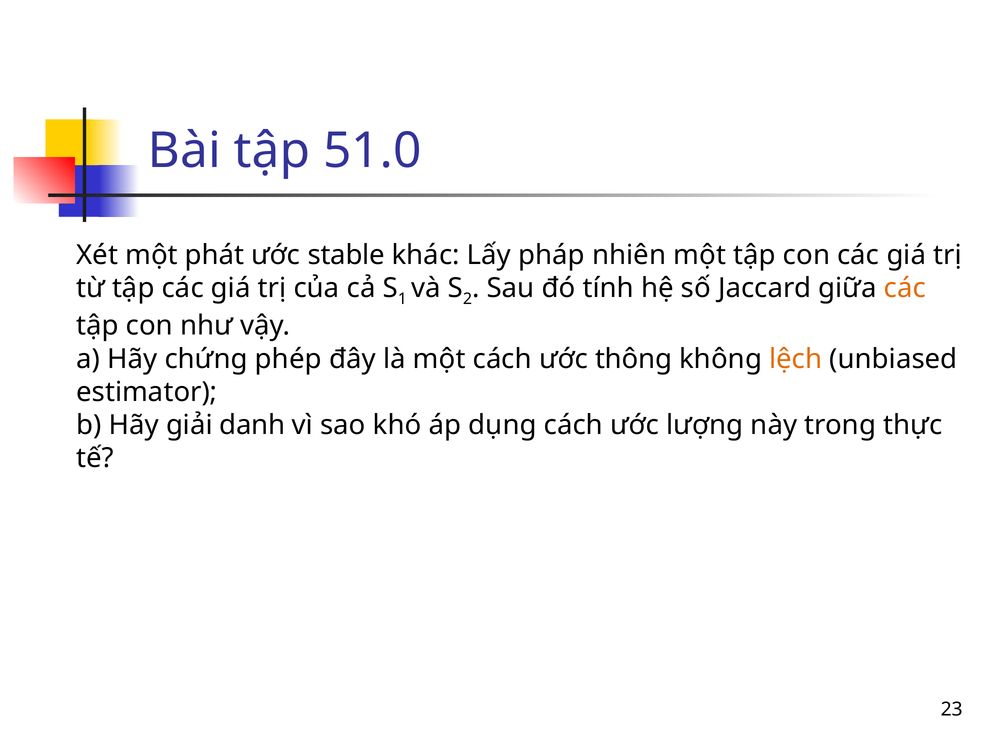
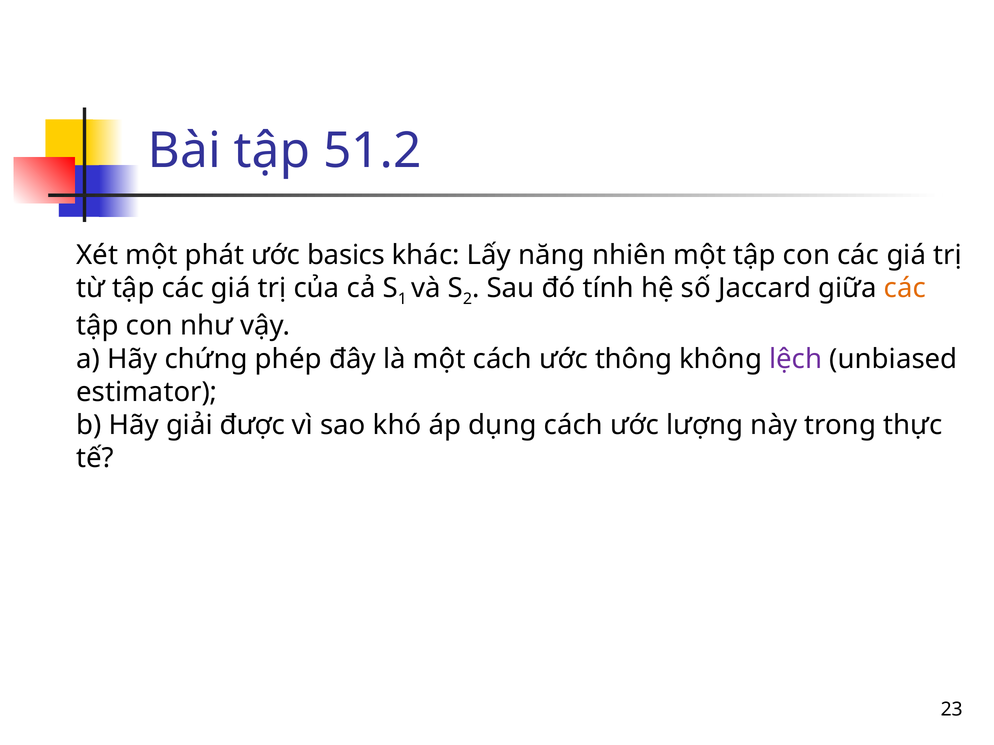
51.0: 51.0 -> 51.2 (372, 151)
stable: stable -> basics (346, 255)
pháp: pháp -> năng (551, 255)
lệch colour: orange -> purple (796, 359)
danh: danh -> được (252, 426)
